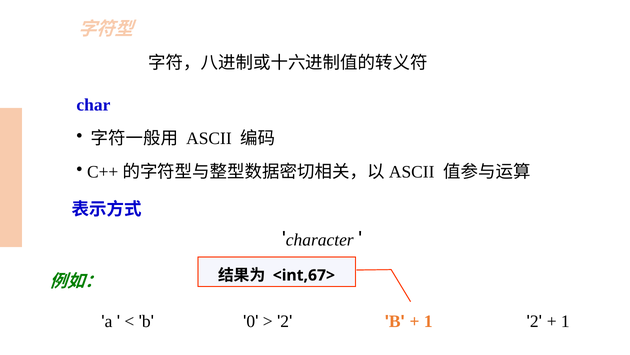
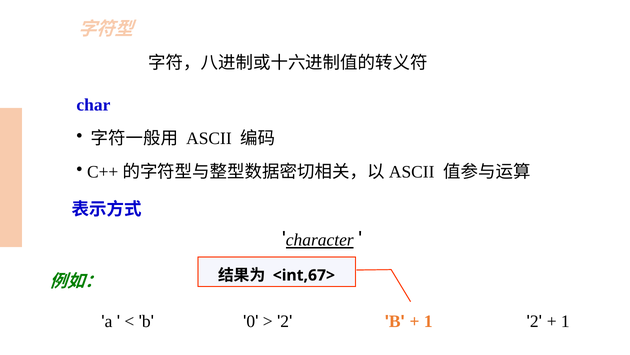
character underline: none -> present (320, 240)
